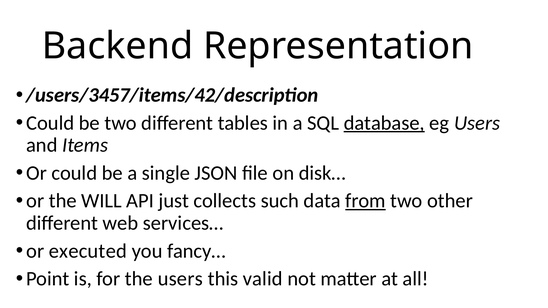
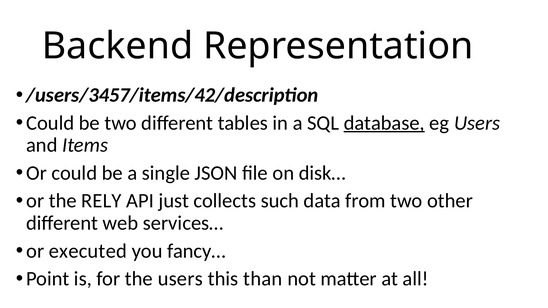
WILL: WILL -> RELY (101, 201)
from underline: present -> none (365, 201)
valid: valid -> than (263, 279)
